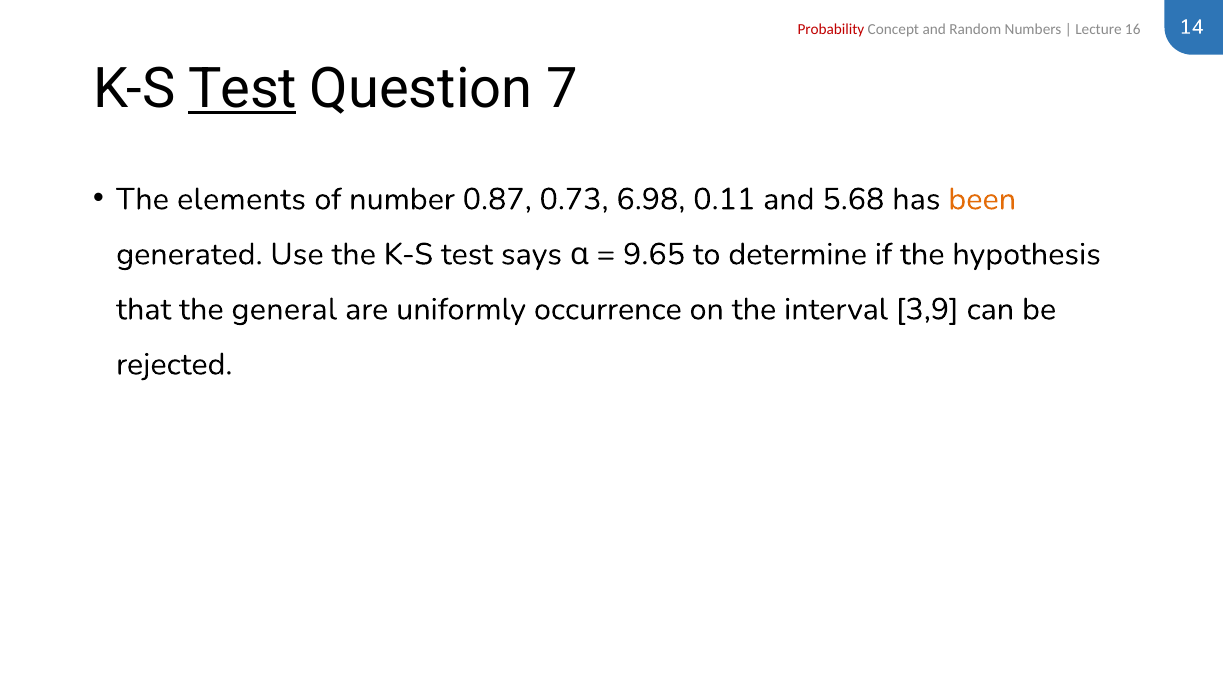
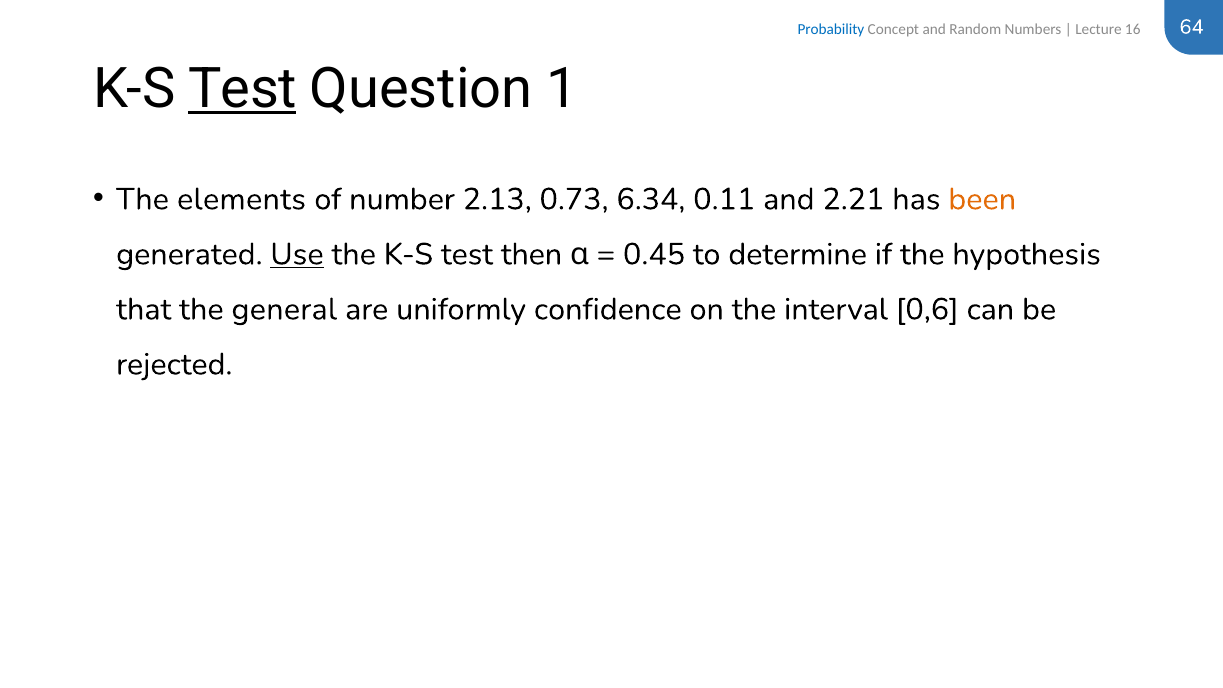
Probability colour: red -> blue (831, 30)
14: 14 -> 64 (1192, 27)
7: 7 -> 1 (562, 89)
0.87: 0.87 -> 2.13 (497, 199)
6.98: 6.98 -> 6.34 (651, 199)
5.68: 5.68 -> 2.21 (853, 199)
Use underline: none -> present (297, 254)
says: says -> then (532, 254)
9.65: 9.65 -> 0.45 (654, 254)
occurrence: occurrence -> confidence (608, 309)
3,9: 3,9 -> 0,6 (927, 309)
